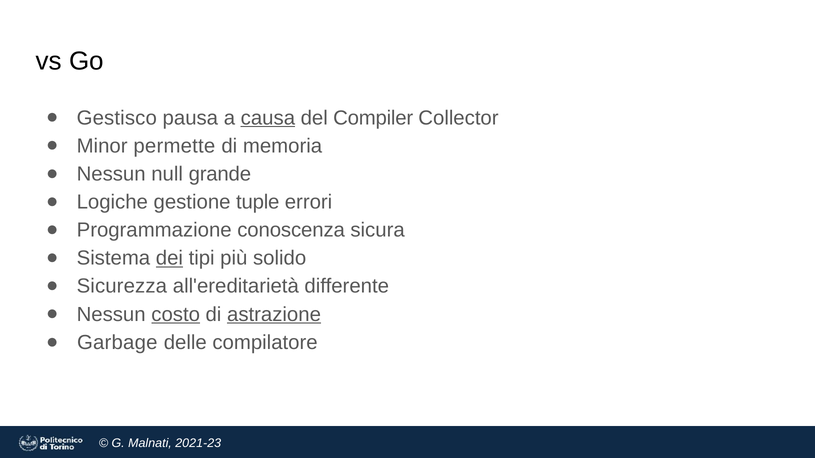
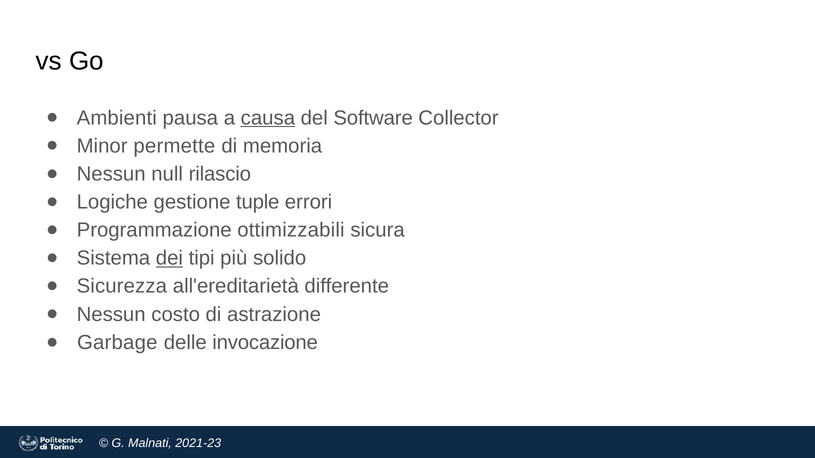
Gestisco: Gestisco -> Ambienti (117, 118)
Compiler: Compiler -> Software (373, 118)
grande: grande -> rilascio (220, 174)
conoscenza: conoscenza -> ottimizzabili (291, 230)
costo underline: present -> none (176, 315)
astrazione underline: present -> none (274, 315)
compilatore: compilatore -> invocazione (265, 343)
